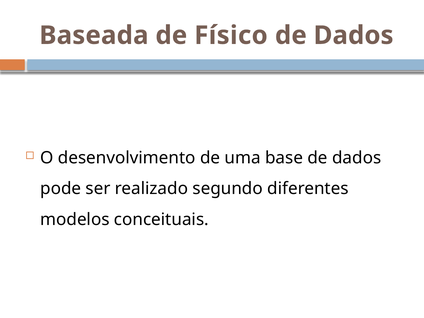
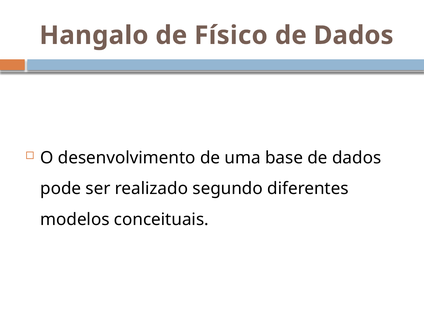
Baseada: Baseada -> Hangalo (94, 35)
